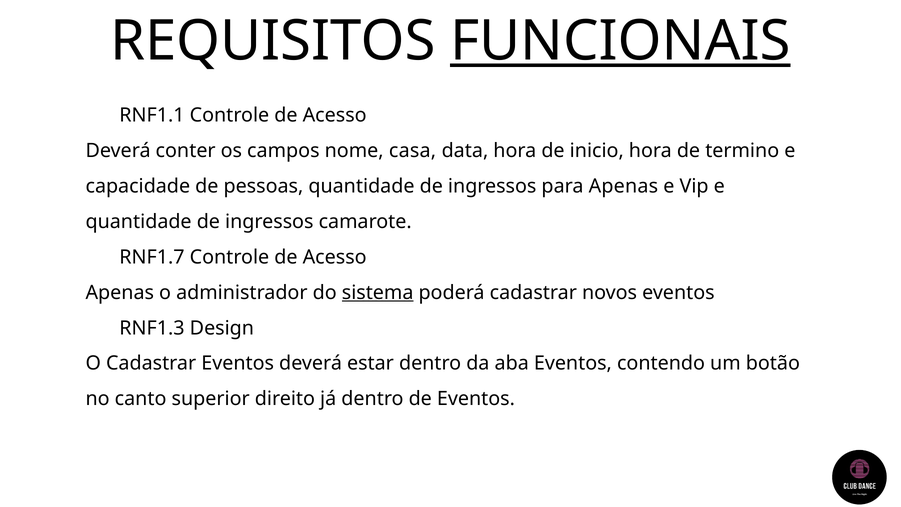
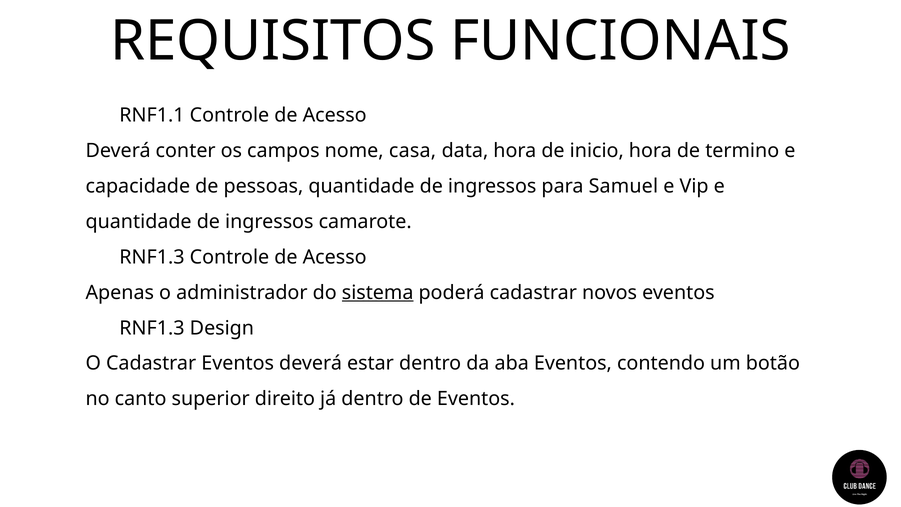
FUNCIONAIS underline: present -> none (620, 41)
para Apenas: Apenas -> Samuel (623, 186)
RNF1.7: RNF1.7 -> RNF1.3 (152, 257)
